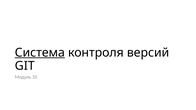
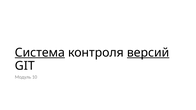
версий underline: none -> present (148, 53)
